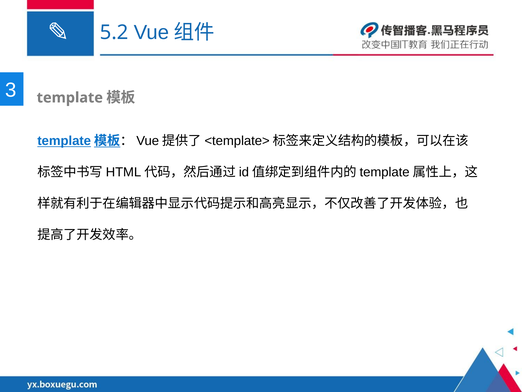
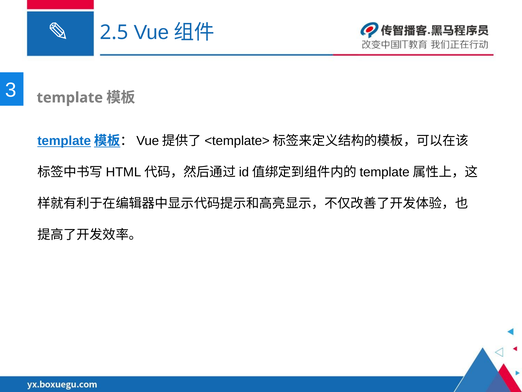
5.2: 5.2 -> 2.5 (114, 32)
